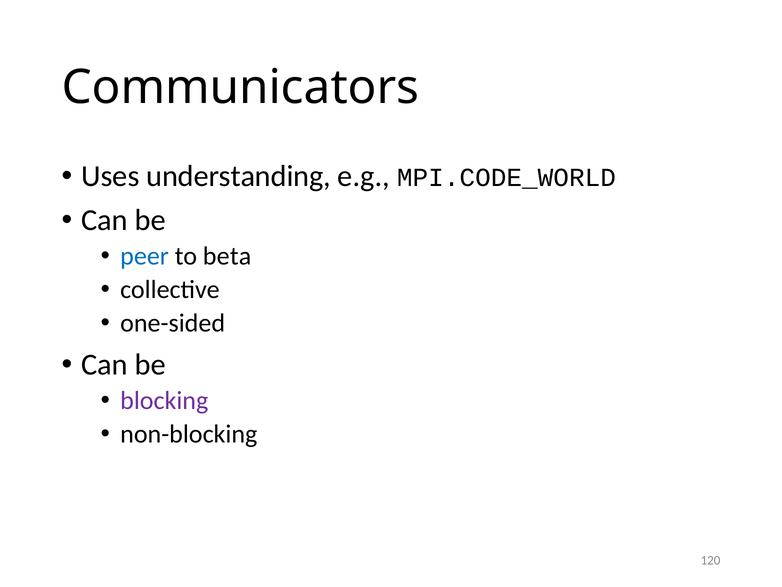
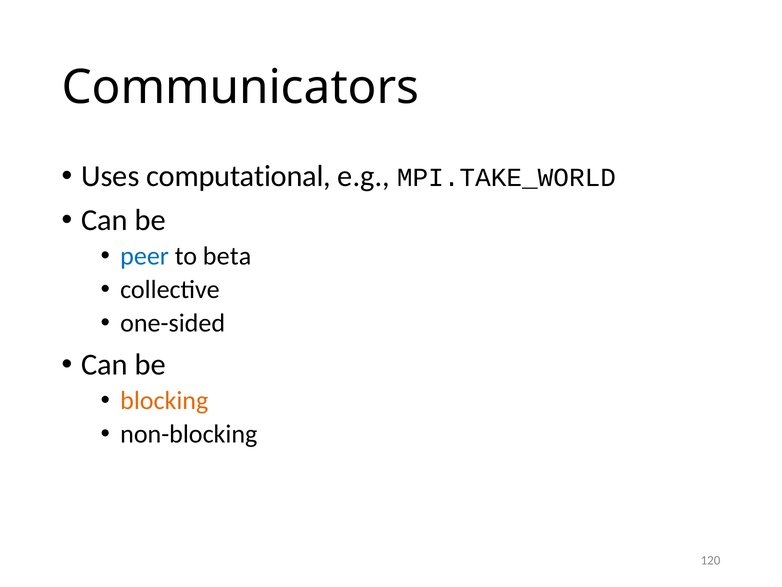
understanding: understanding -> computational (239, 176)
MPI.CODE_WORLD: MPI.CODE_WORLD -> MPI.TAKE_WORLD (506, 178)
blocking colour: purple -> orange (164, 400)
